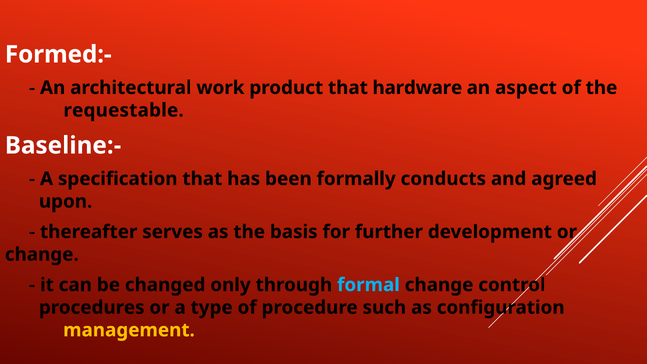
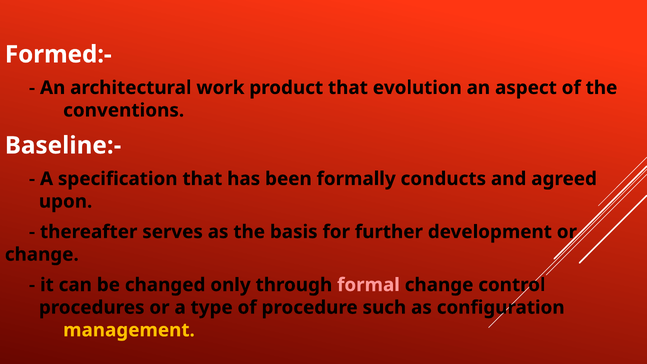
hardware: hardware -> evolution (417, 88)
requestable: requestable -> conventions (124, 110)
formal colour: light blue -> pink (368, 285)
